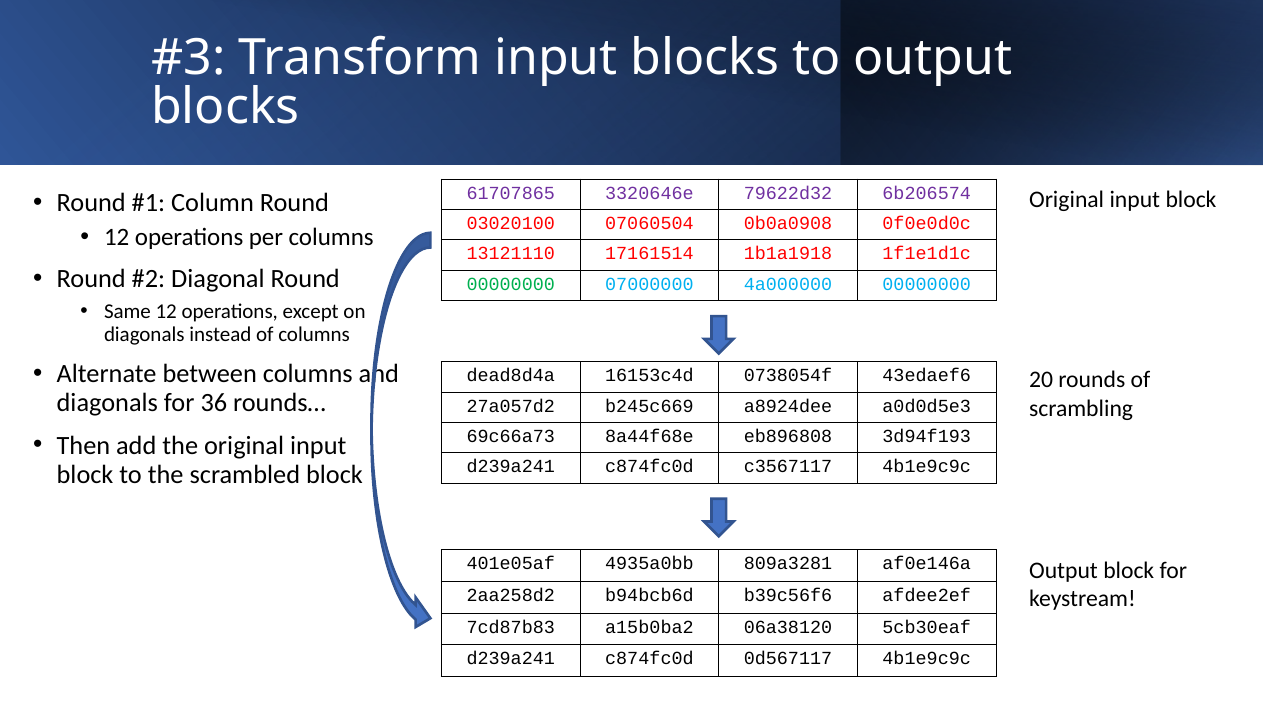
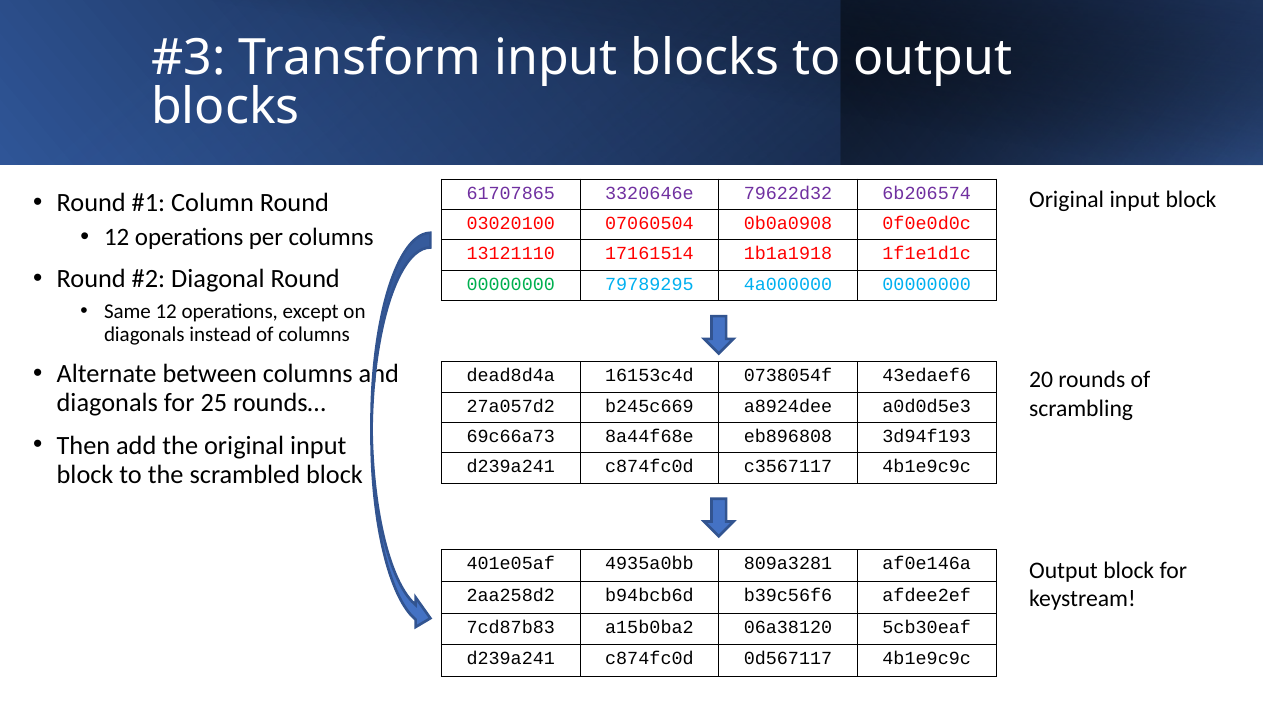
07000000: 07000000 -> 79789295 (649, 284)
36: 36 -> 25 (214, 403)
